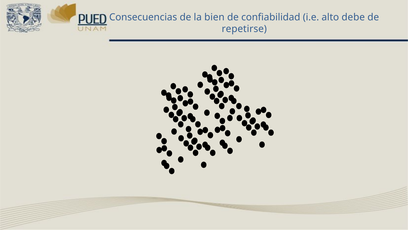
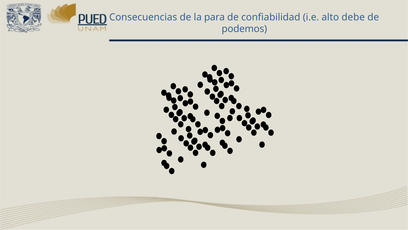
bien: bien -> para (215, 17)
repetirse: repetirse -> podemos (244, 29)
